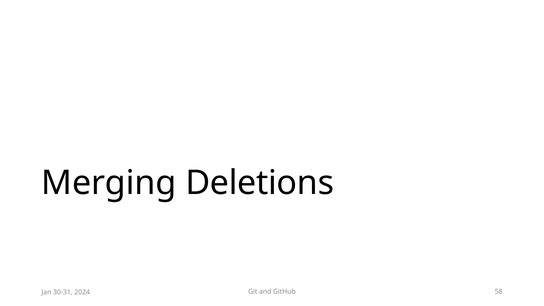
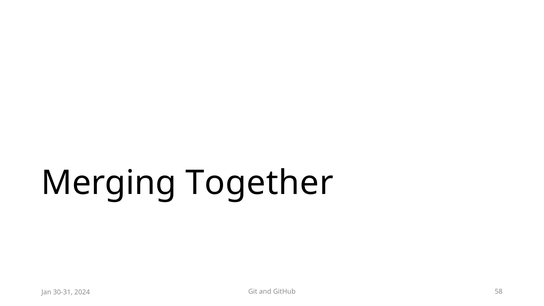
Deletions: Deletions -> Together (259, 183)
